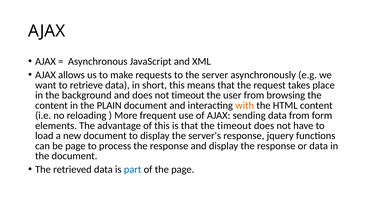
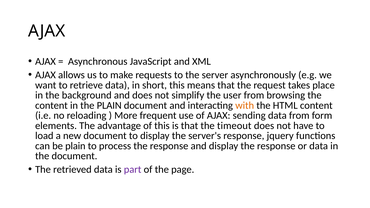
not timeout: timeout -> simplify (188, 95)
be page: page -> plain (75, 146)
part colour: blue -> purple (133, 170)
